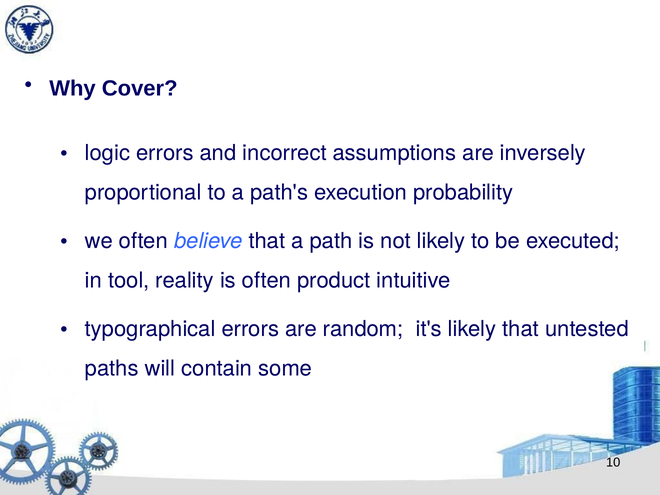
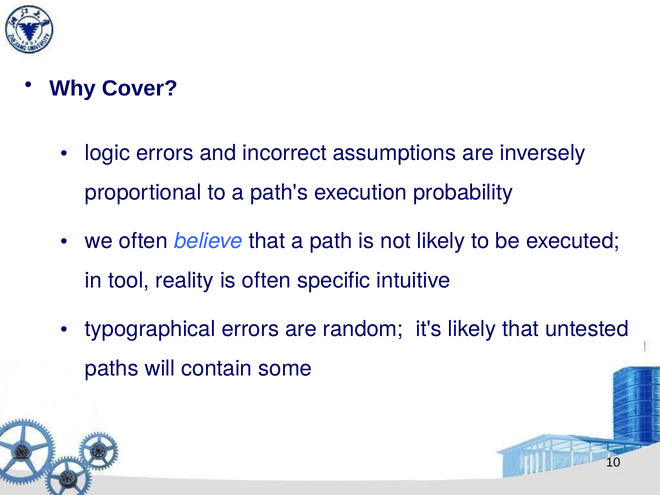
product: product -> specific (334, 281)
